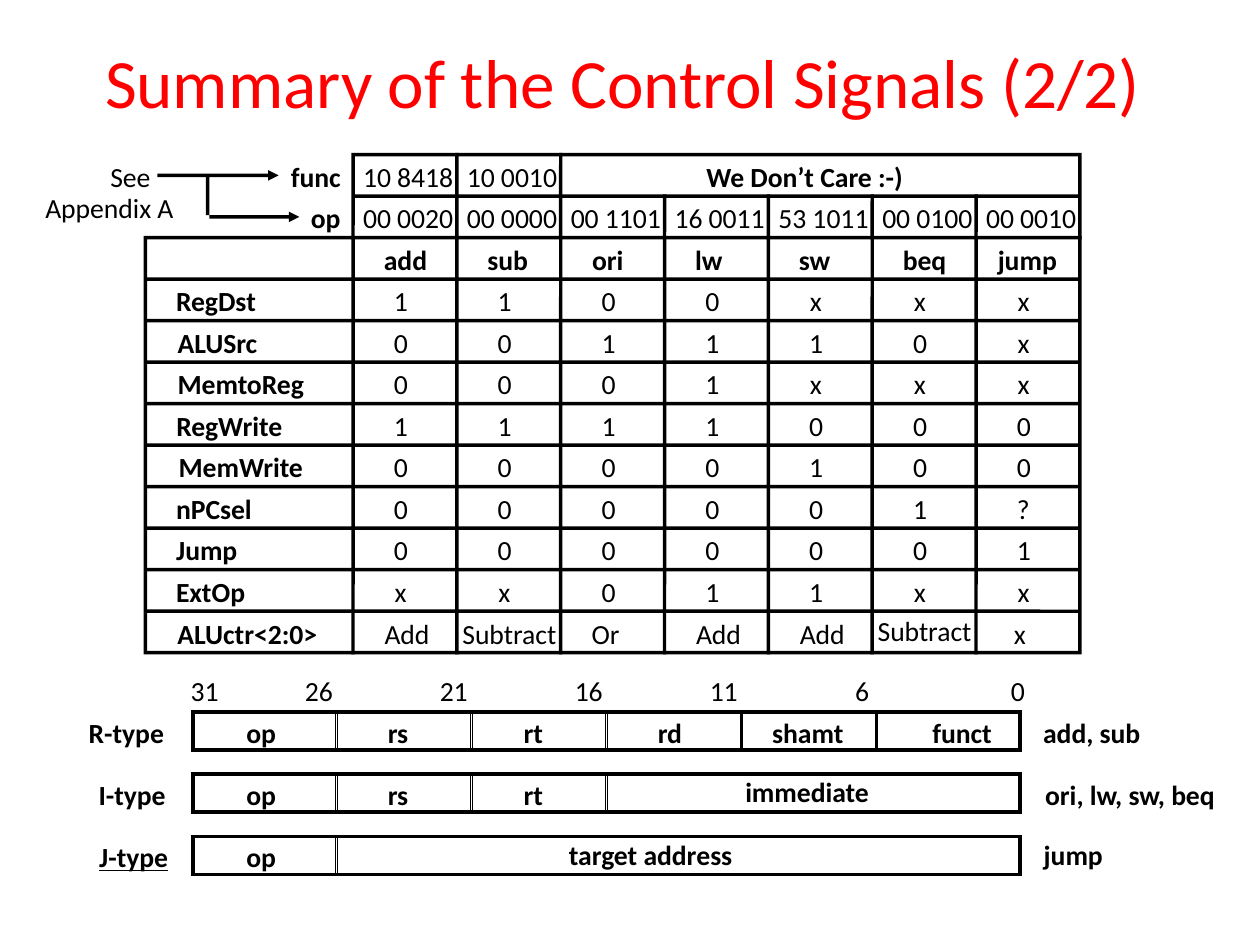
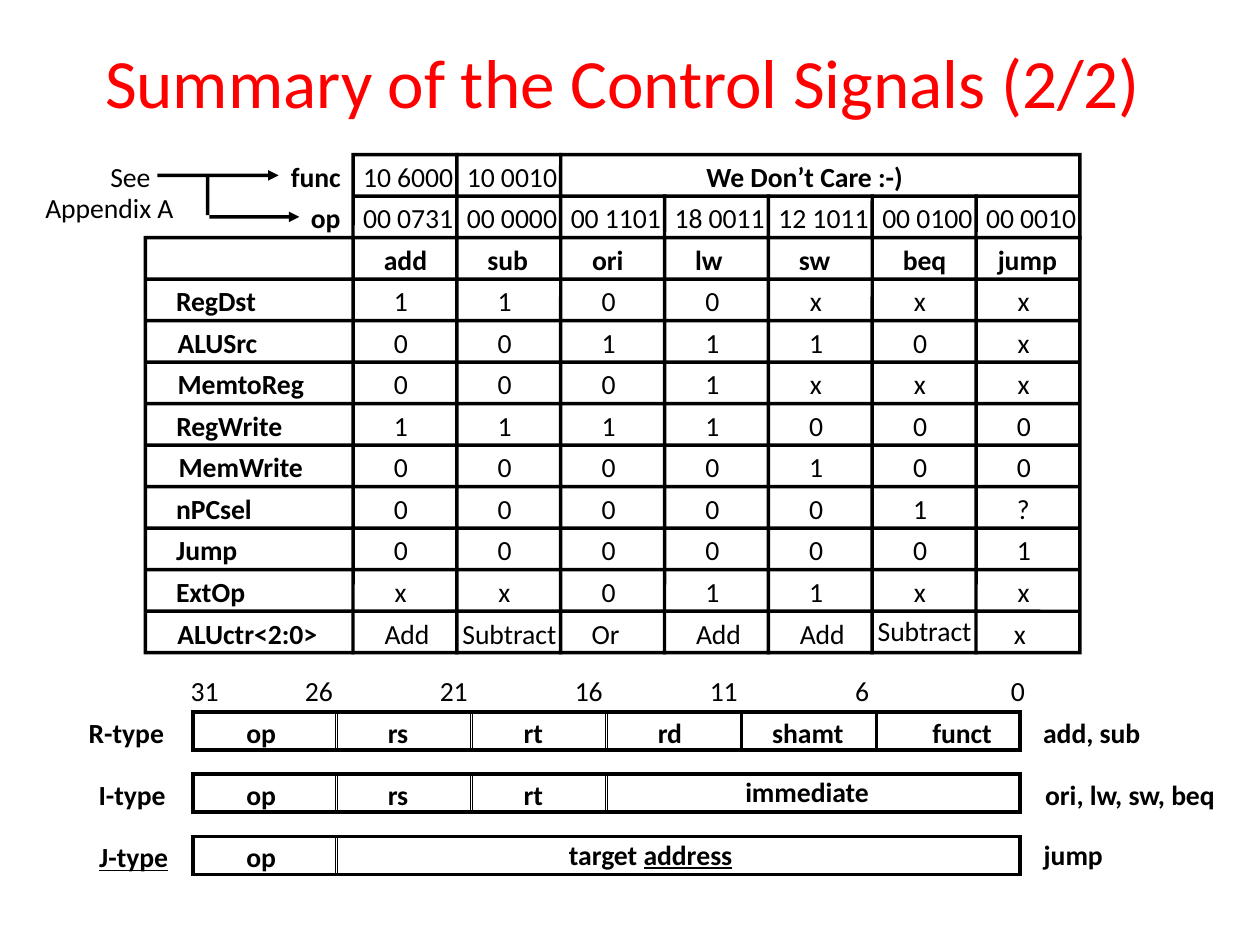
8418: 8418 -> 6000 (425, 178)
0020: 0020 -> 0731 (425, 220)
1101 16: 16 -> 18 (689, 220)
53: 53 -> 12 (792, 220)
address underline: none -> present (688, 857)
